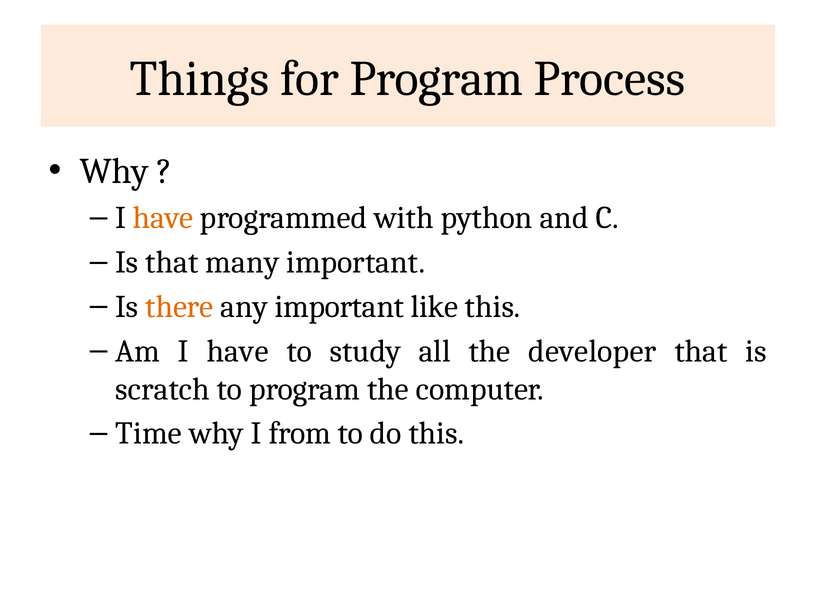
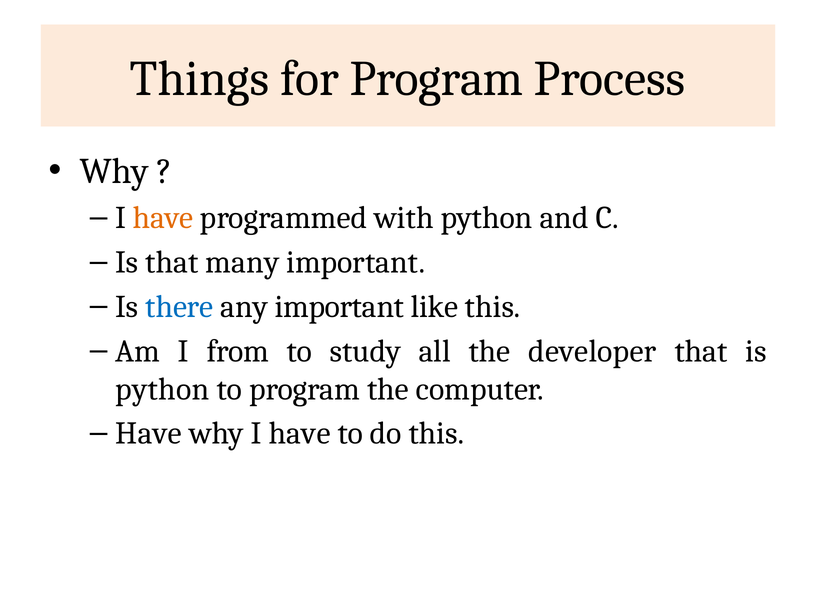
there colour: orange -> blue (179, 307)
Am I have: have -> from (238, 351)
scratch: scratch -> python (162, 389)
Time: Time -> Have (149, 433)
why I from: from -> have (300, 433)
